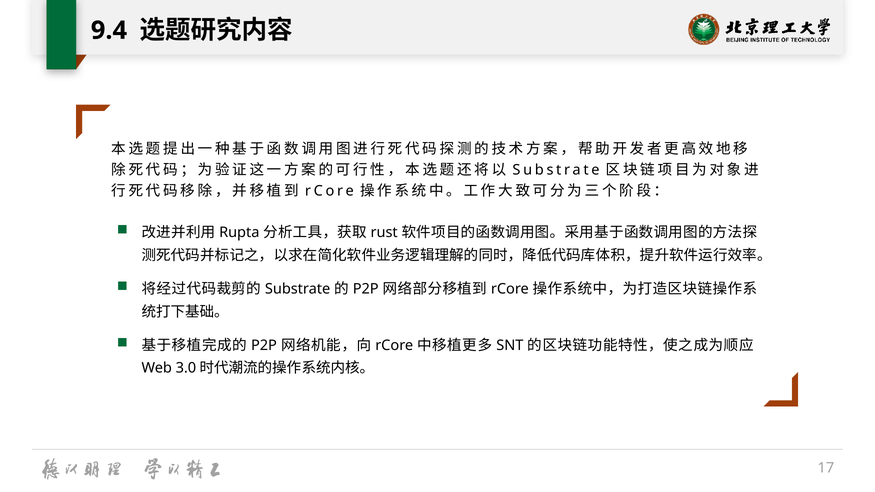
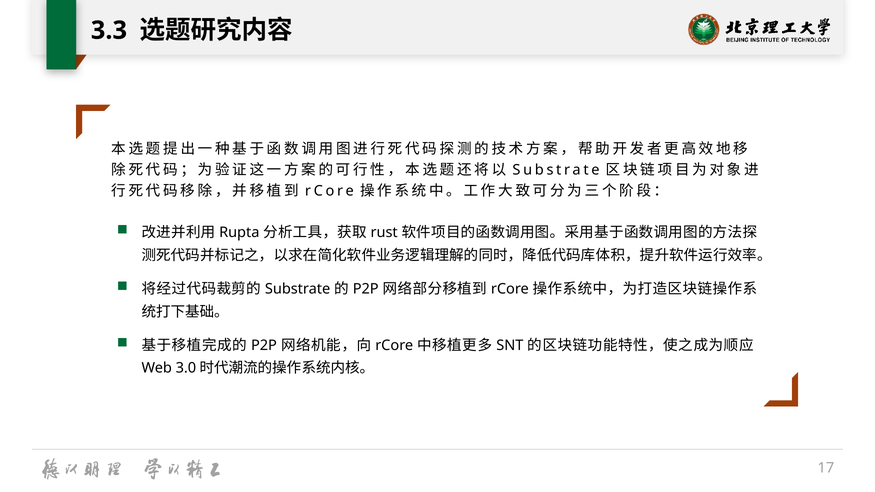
9.4: 9.4 -> 3.3 (109, 30)
